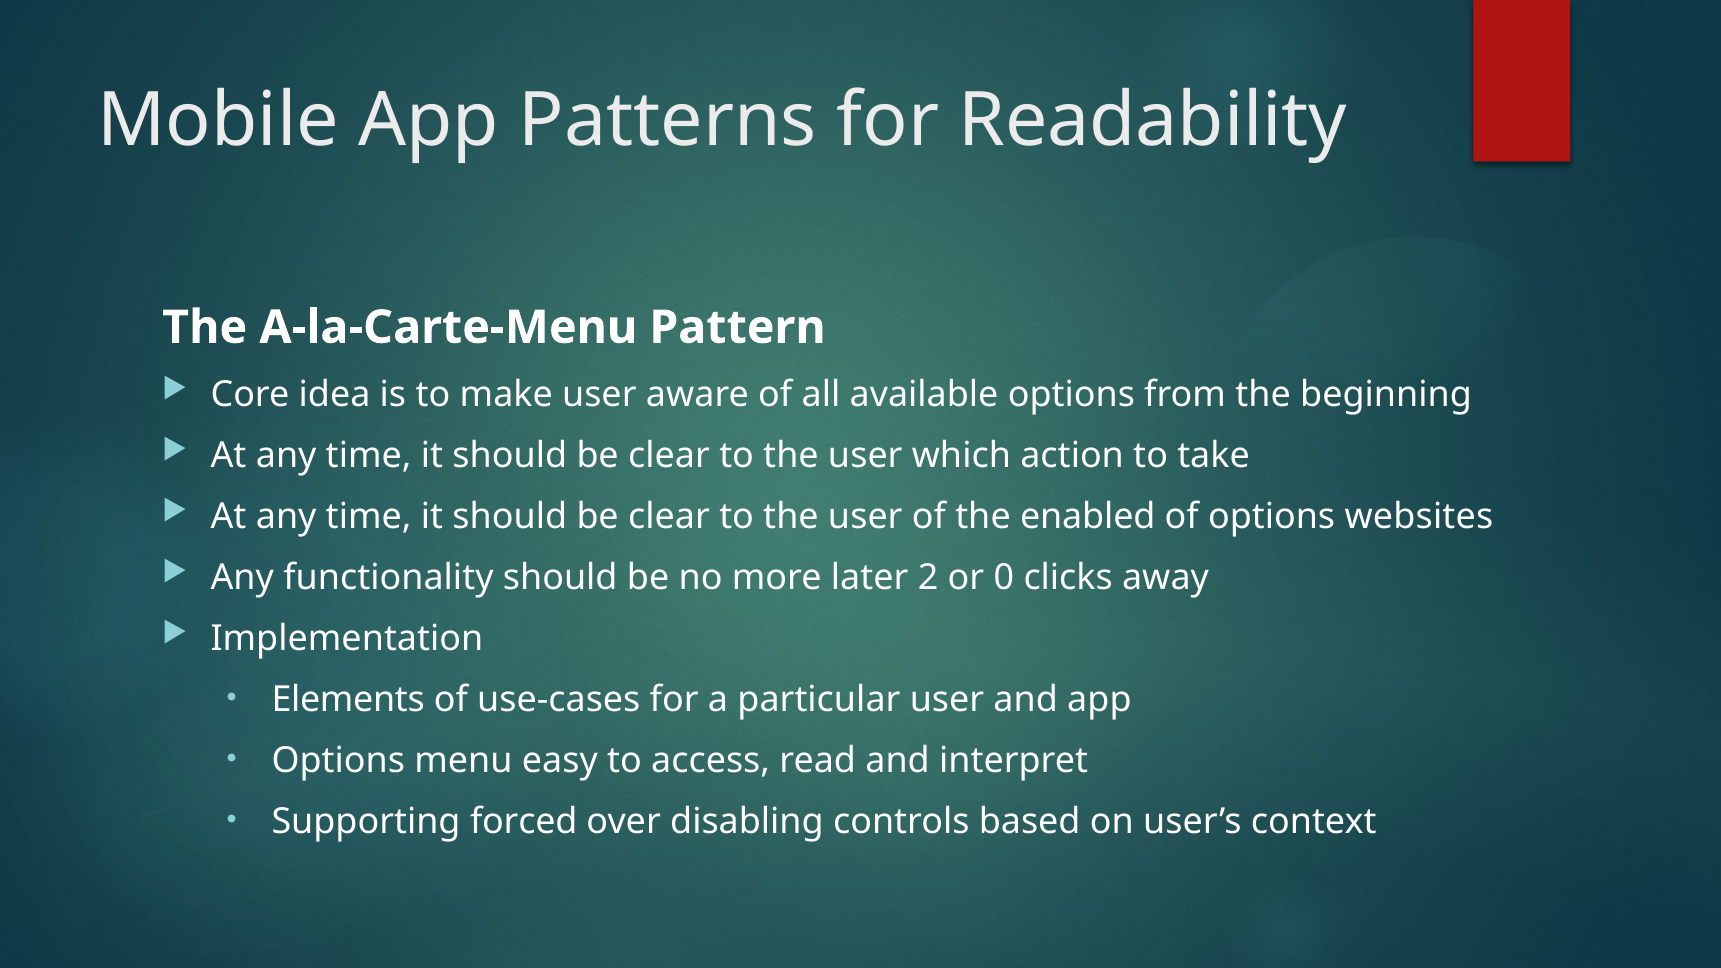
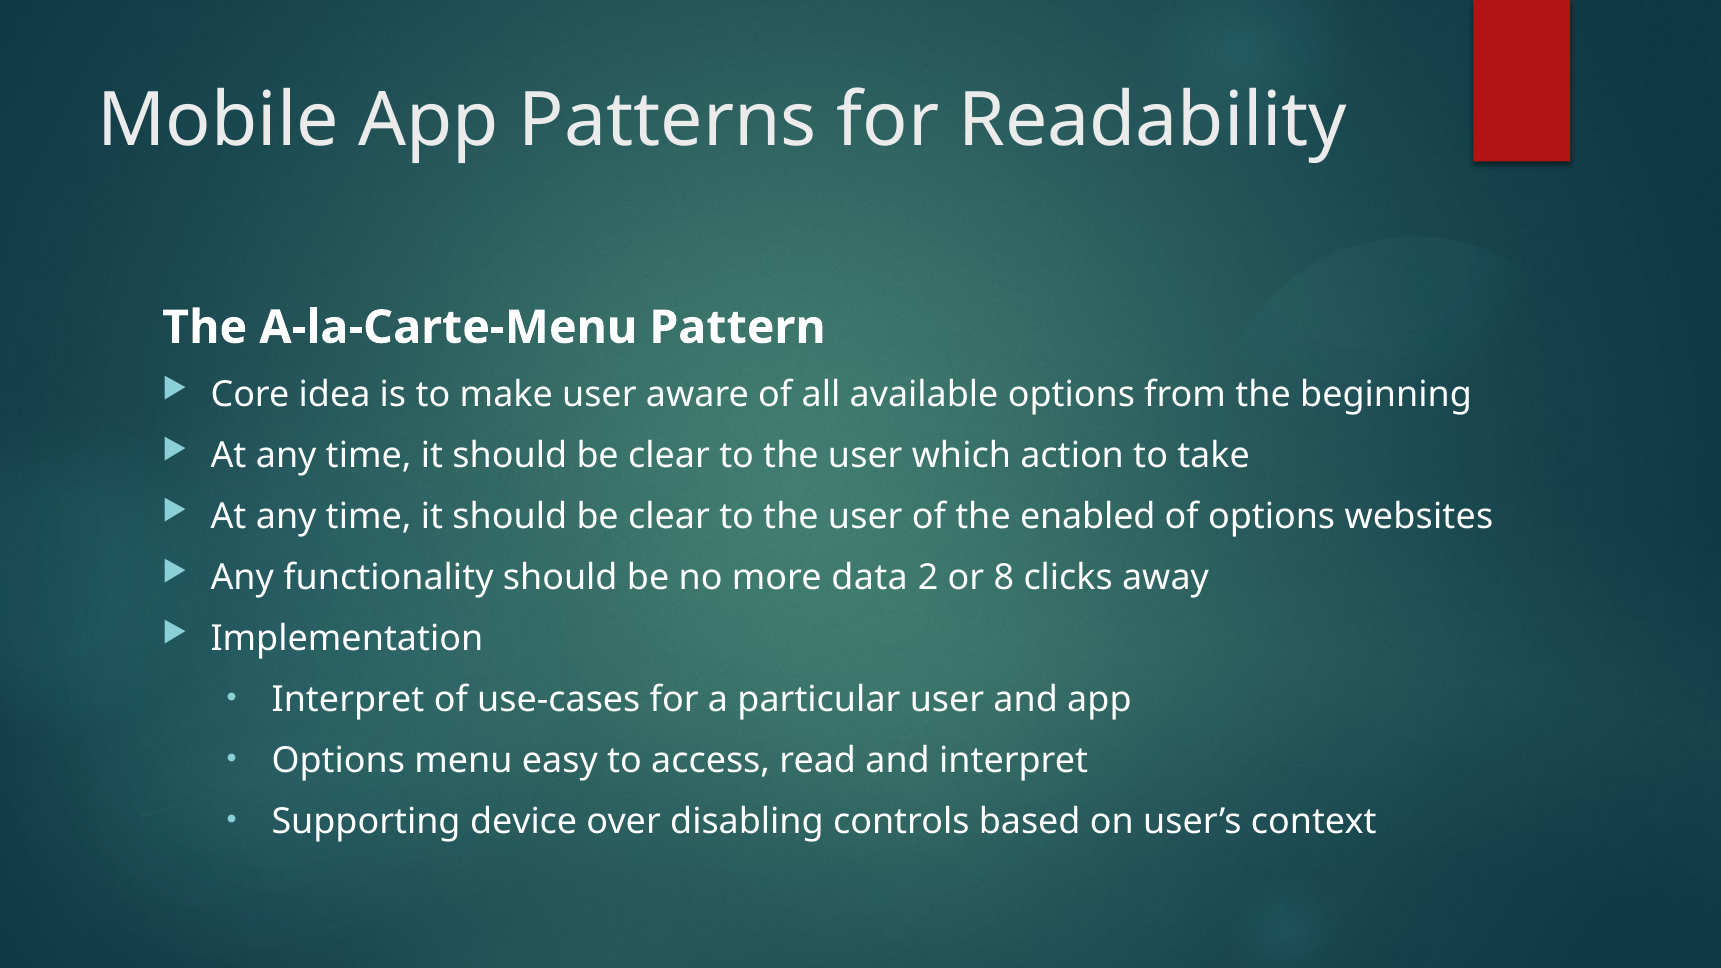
later: later -> data (870, 577)
0: 0 -> 8 (1004, 577)
Elements: Elements -> Interpret (348, 699)
forced: forced -> device (524, 821)
